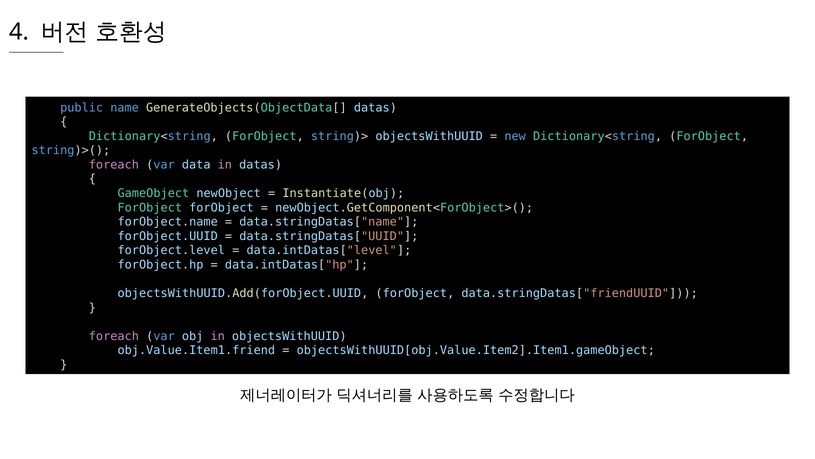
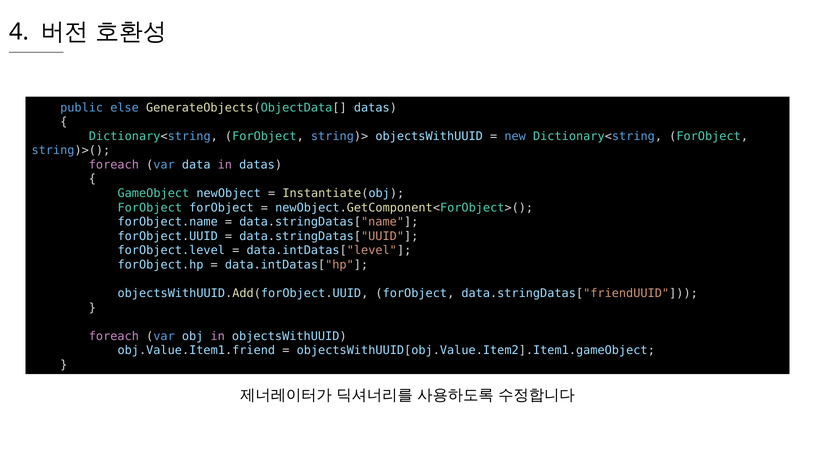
name: name -> else (125, 107)
